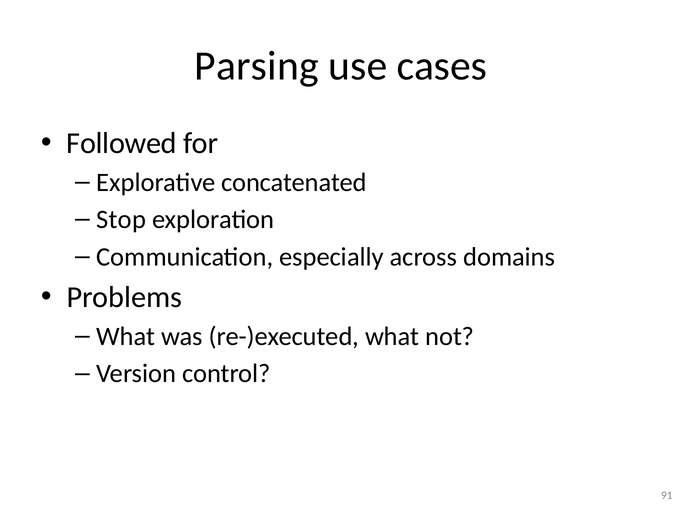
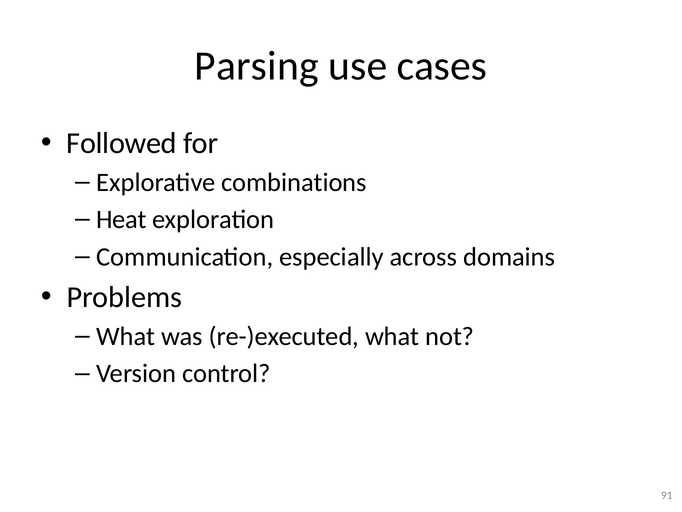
concatenated: concatenated -> combinations (294, 182)
Stop: Stop -> Heat (121, 219)
